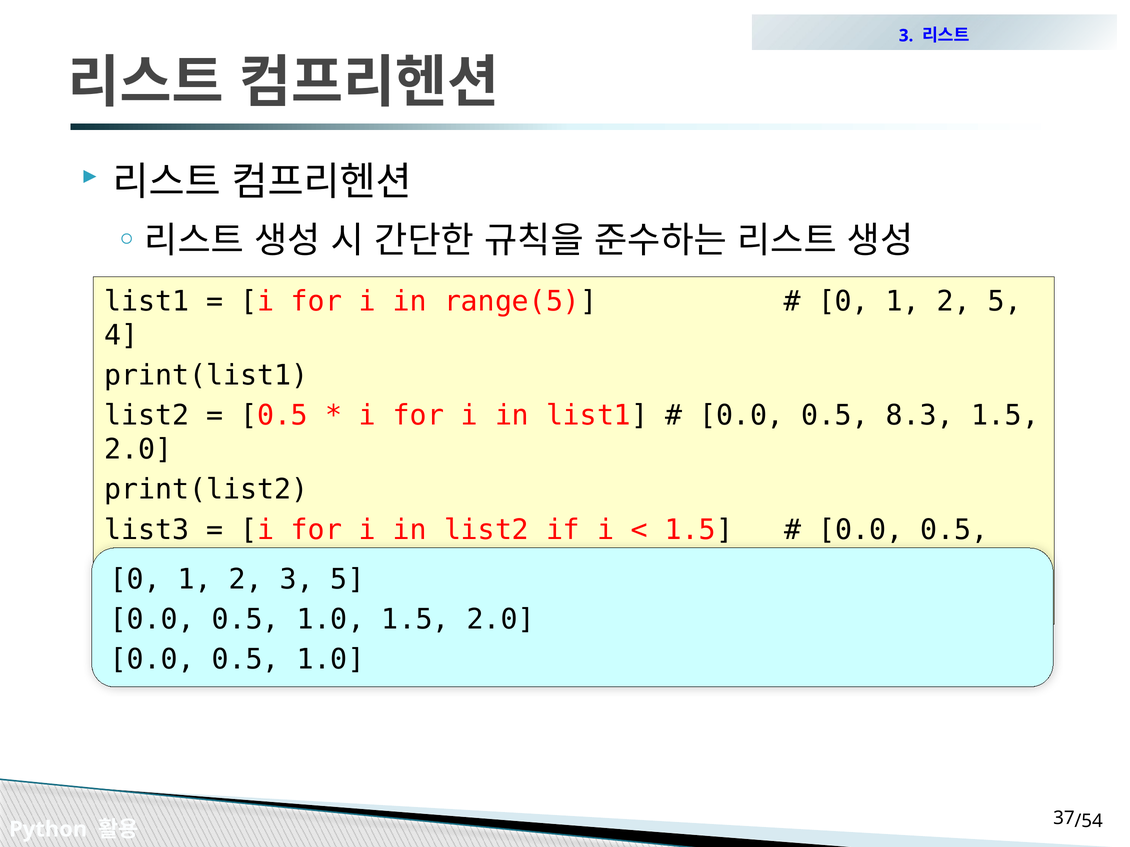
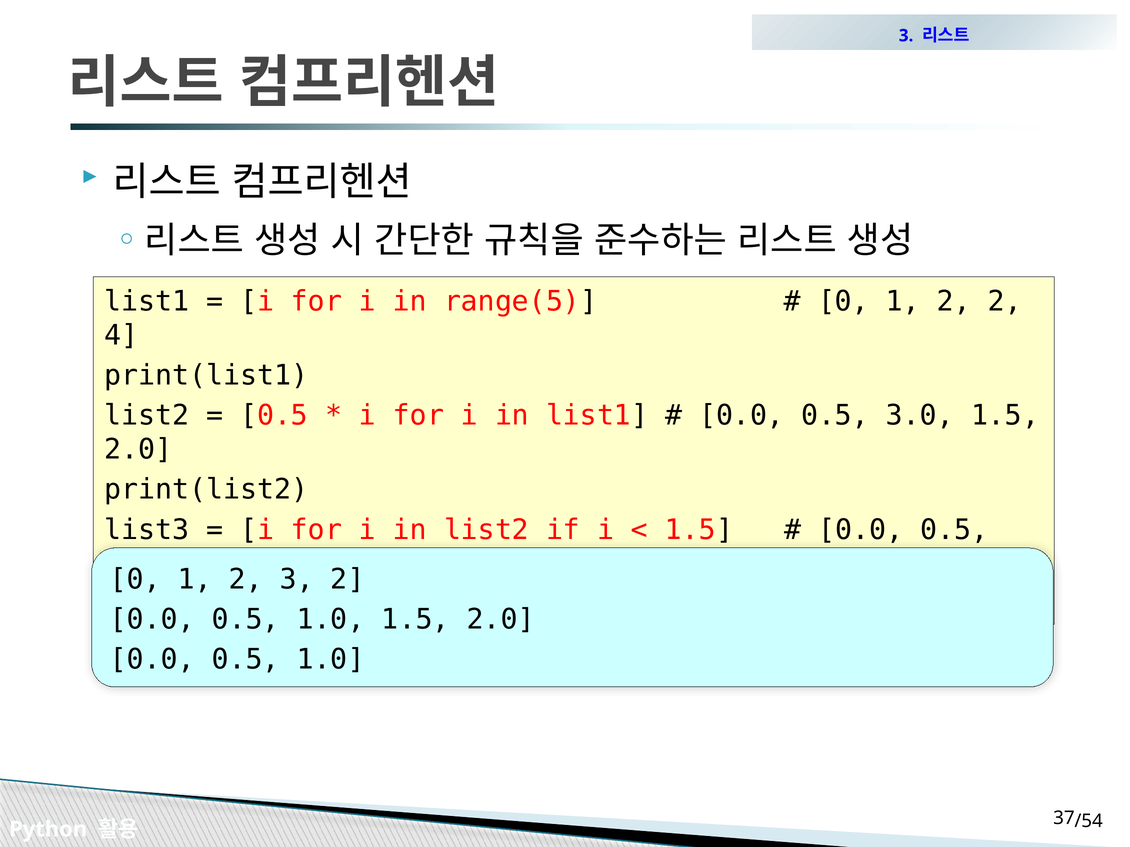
2 5: 5 -> 2 (1005, 302)
8.3: 8.3 -> 3.0 (920, 416)
3 5: 5 -> 2 (348, 580)
